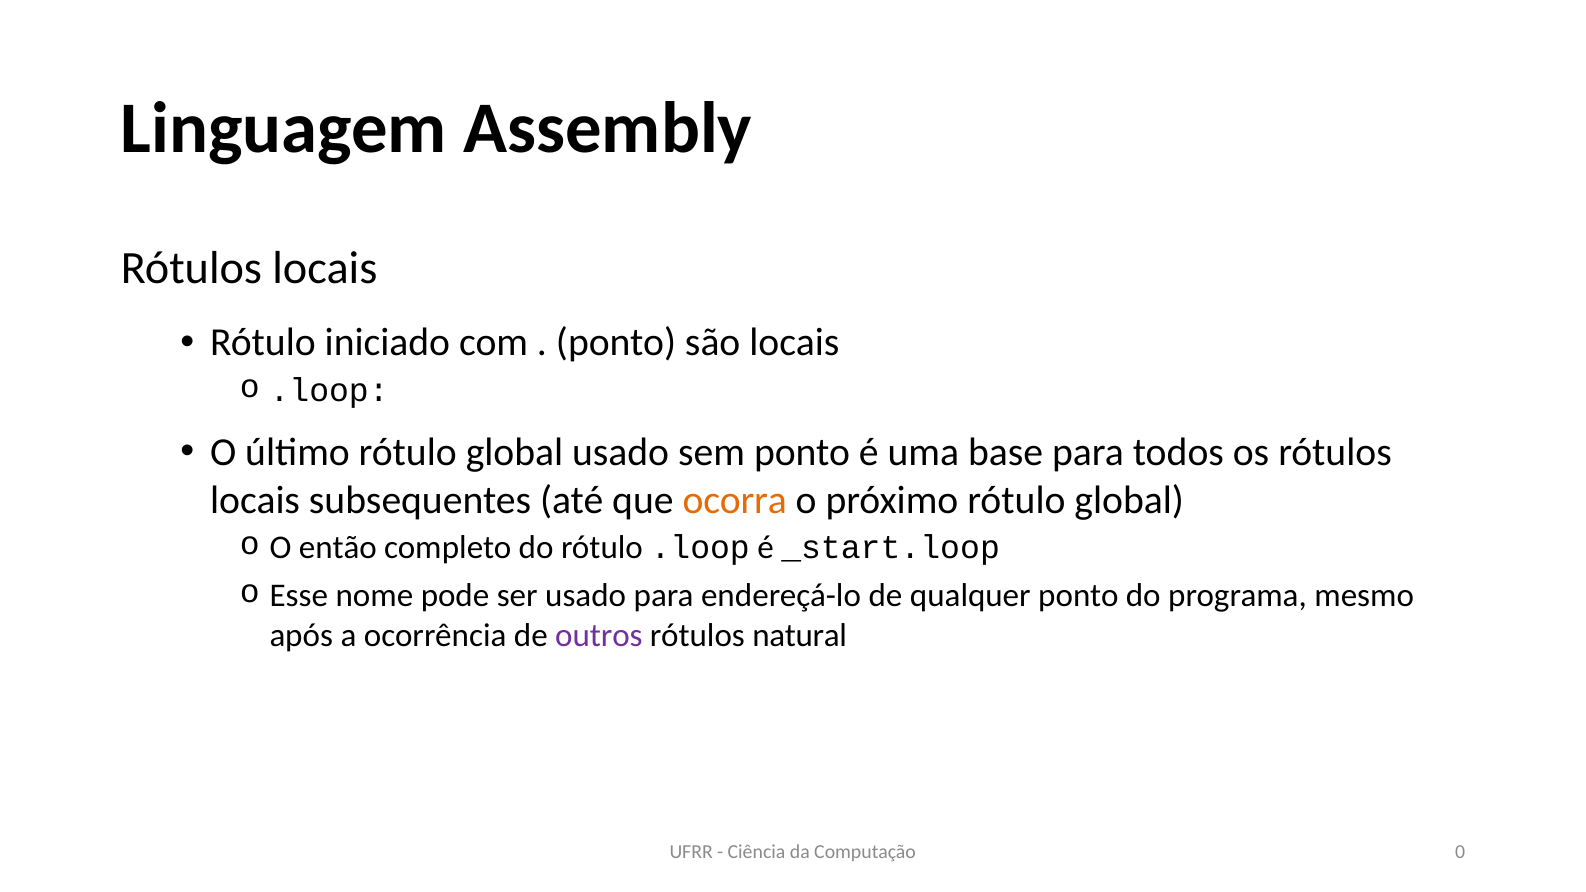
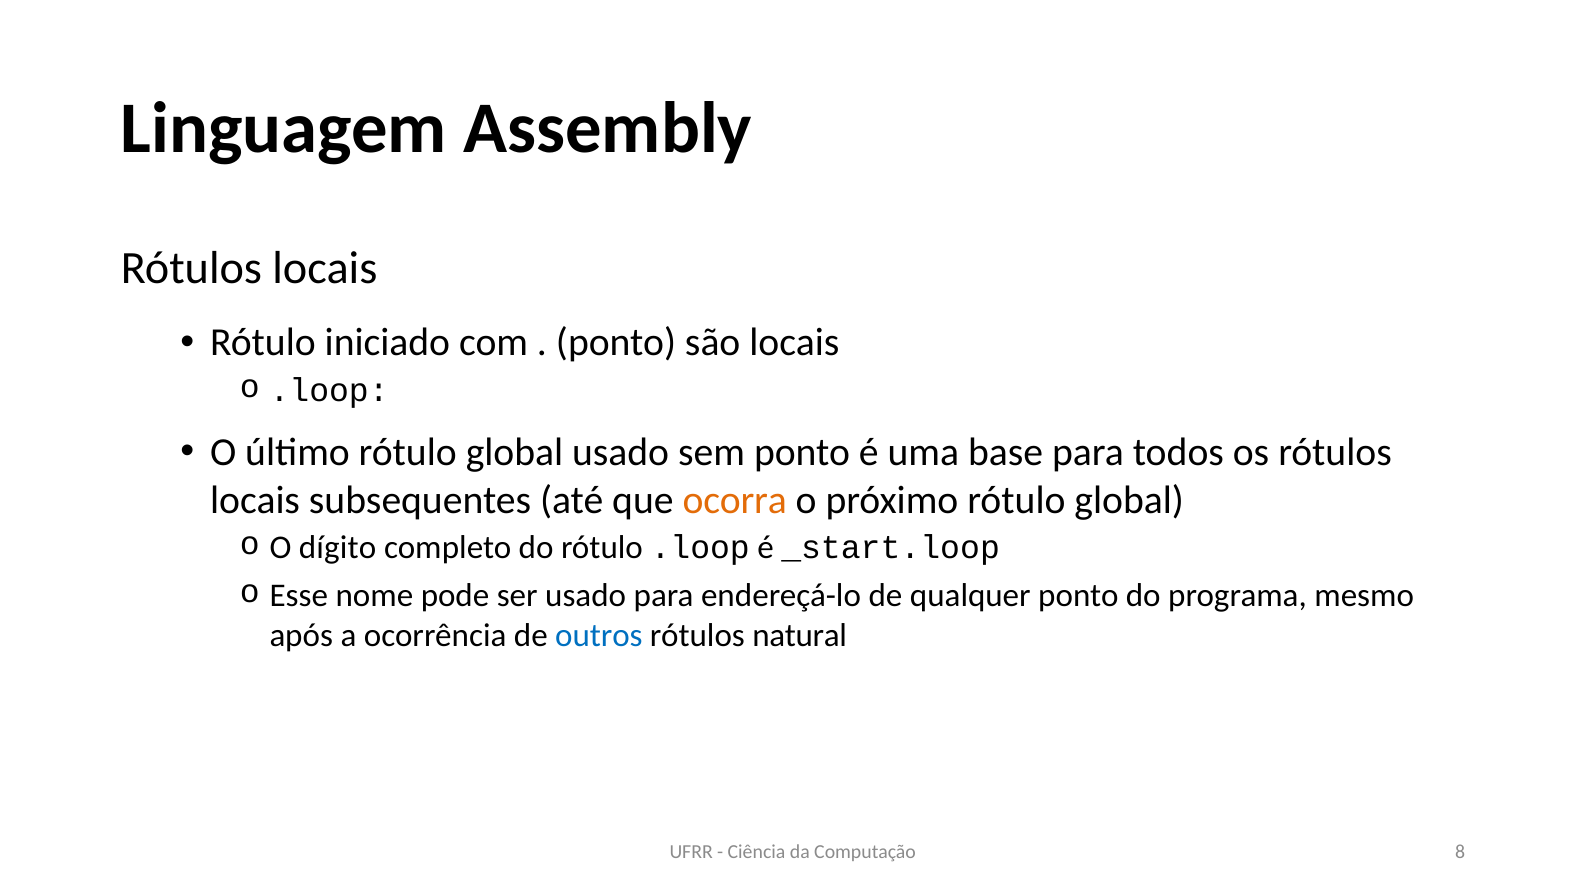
então: então -> dígito (338, 547)
outros colour: purple -> blue (599, 635)
0: 0 -> 8 (1460, 852)
